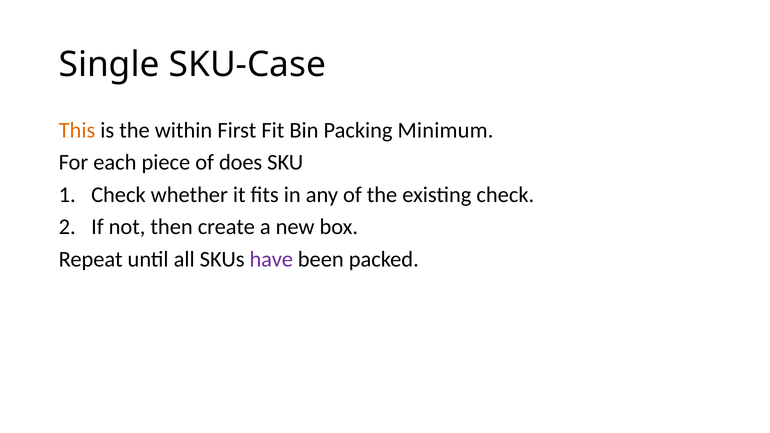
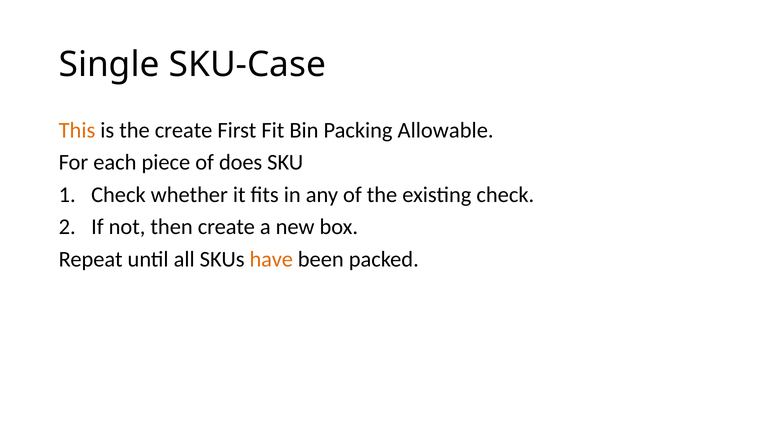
the within: within -> create (184, 130)
Minimum: Minimum -> Allowable (446, 130)
have colour: purple -> orange (271, 259)
